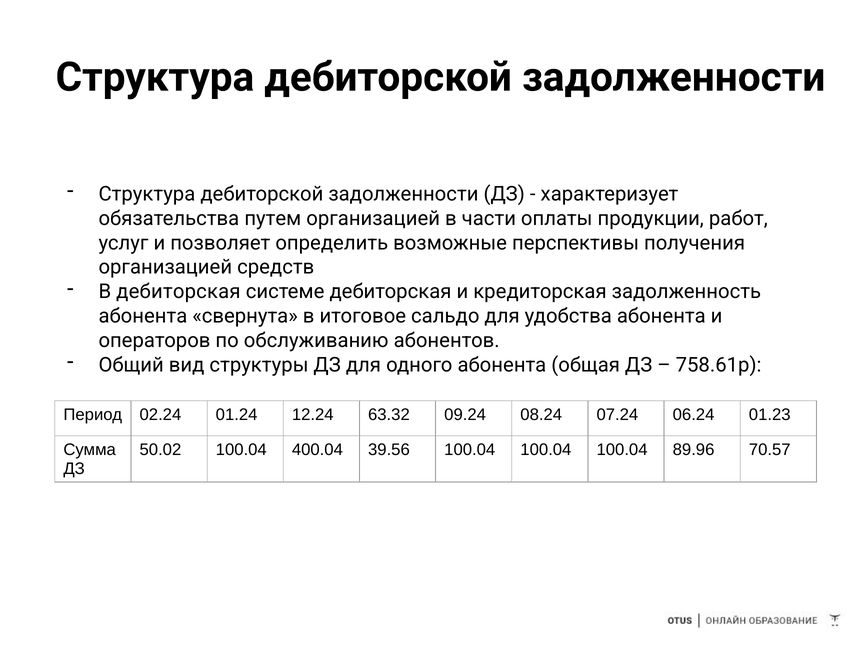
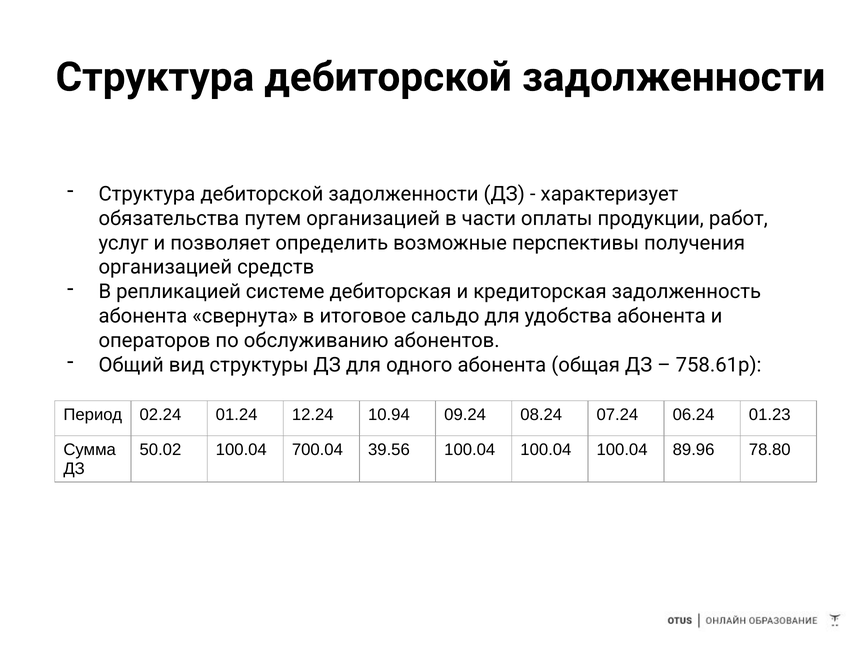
В дебиторская: дебиторская -> репликацией (179, 291)
63.32: 63.32 -> 10.94 (389, 414)
400.04: 400.04 -> 700.04 (317, 449)
70.57: 70.57 -> 78.80 (770, 449)
